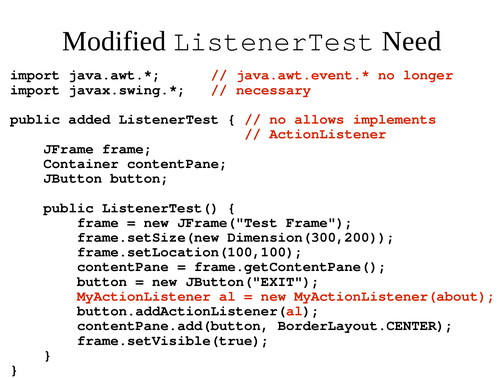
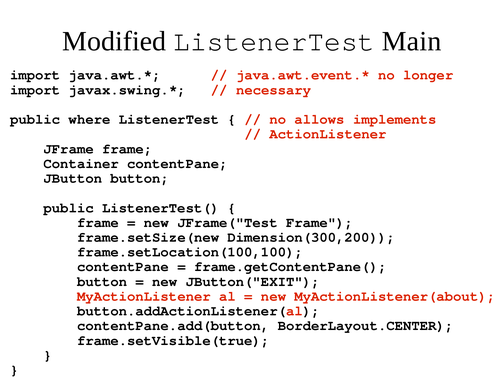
Need: Need -> Main (412, 41)
added: added -> where (90, 119)
